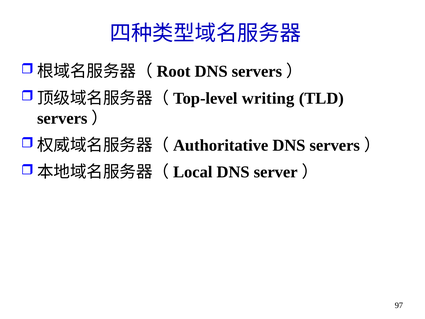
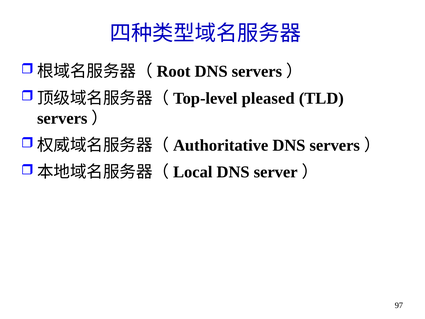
writing: writing -> pleased (268, 98)
